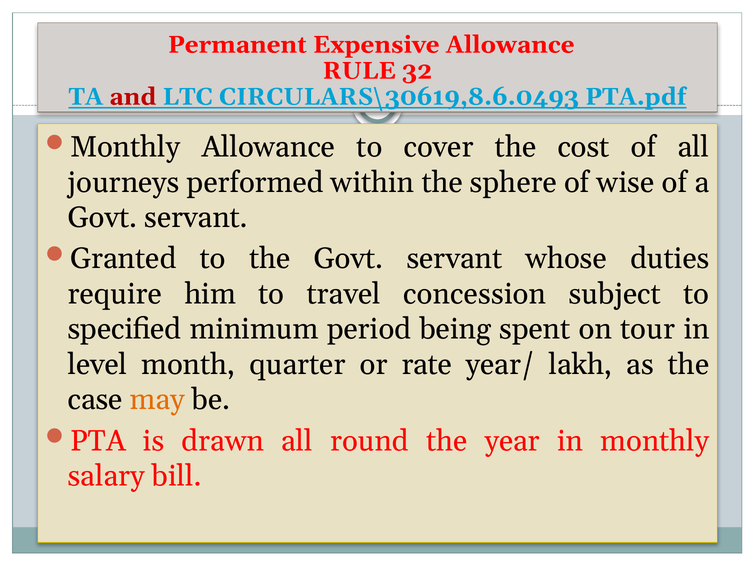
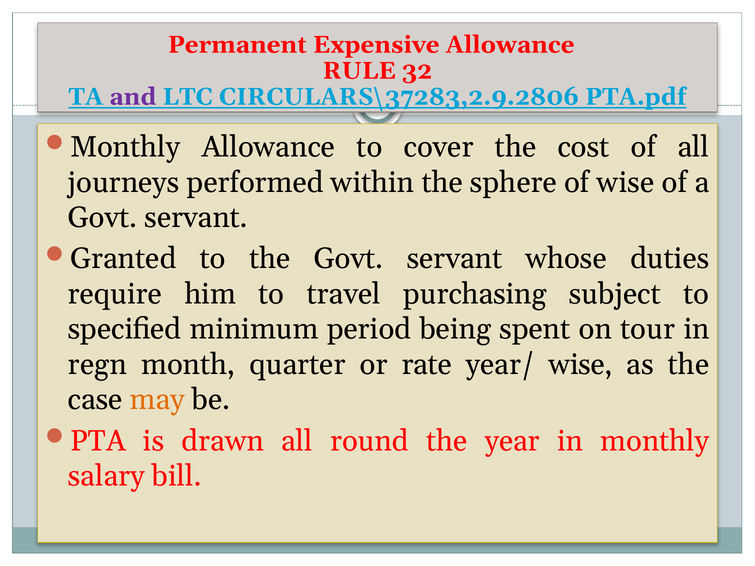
and colour: red -> purple (133, 97)
CIRCULARS\30619,8.6.0493: CIRCULARS\30619,8.6.0493 -> CIRCULARS\37283,2.9.2806 (399, 97)
concession: concession -> purchasing (475, 294)
level: level -> regn (97, 365)
year/ lakh: lakh -> wise (581, 365)
